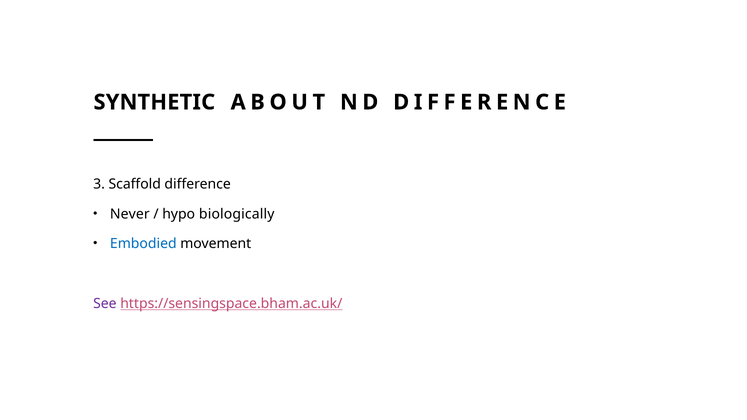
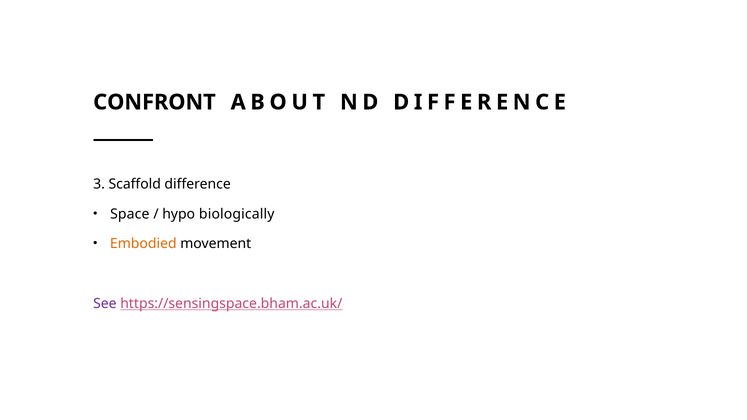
SYNTHETIC: SYNTHETIC -> CONFRONT (154, 102)
Never: Never -> Space (130, 214)
Embodied colour: blue -> orange (143, 244)
